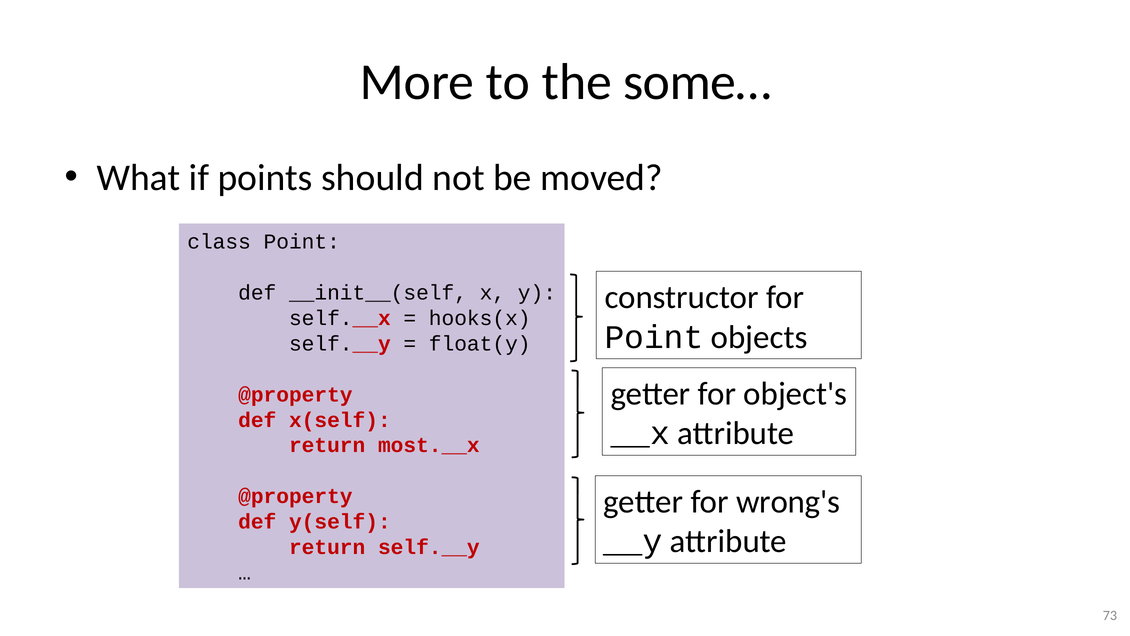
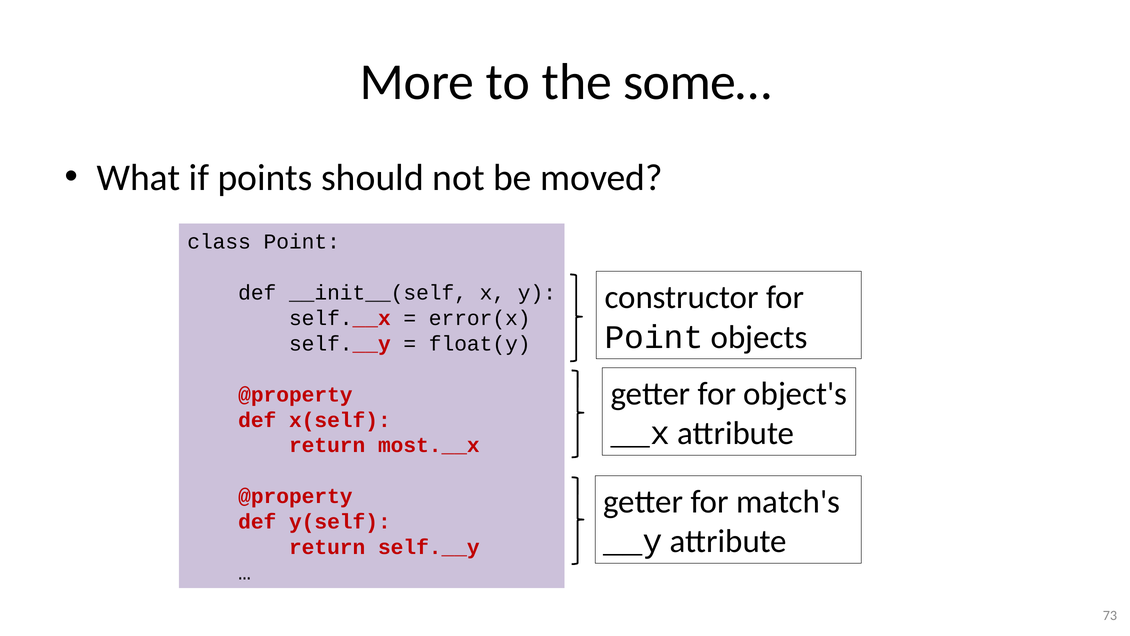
hooks(x: hooks(x -> error(x (480, 318)
wrong's: wrong's -> match's (788, 501)
